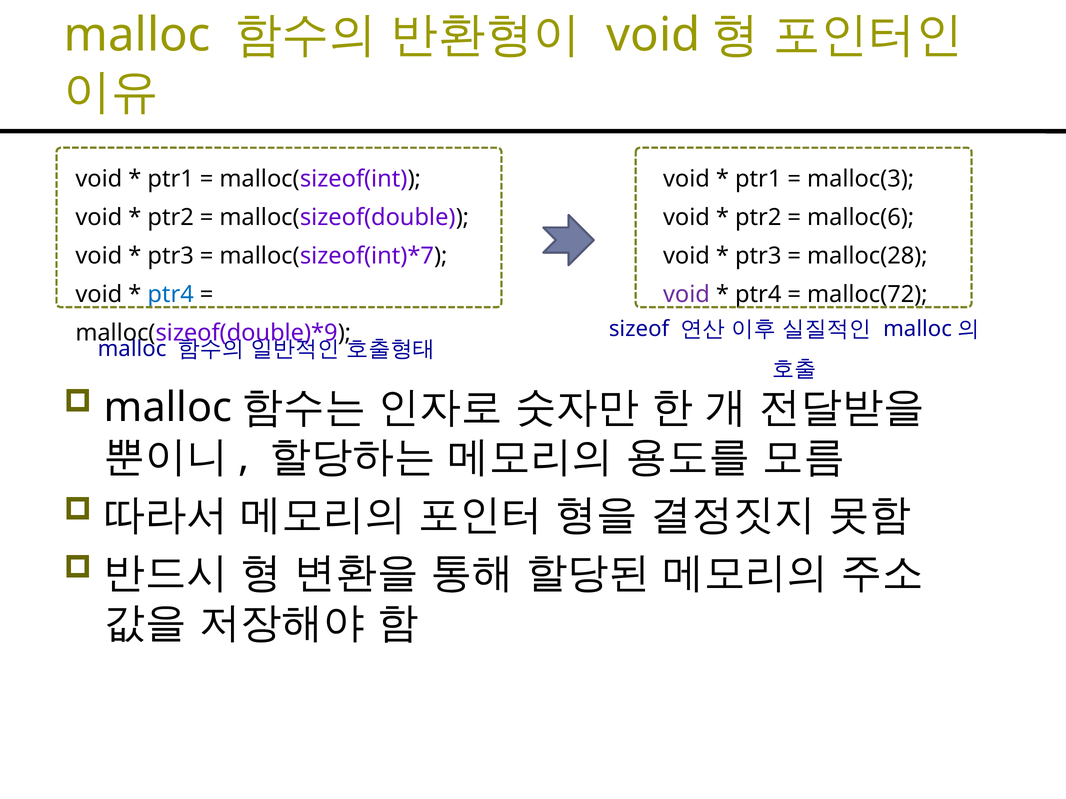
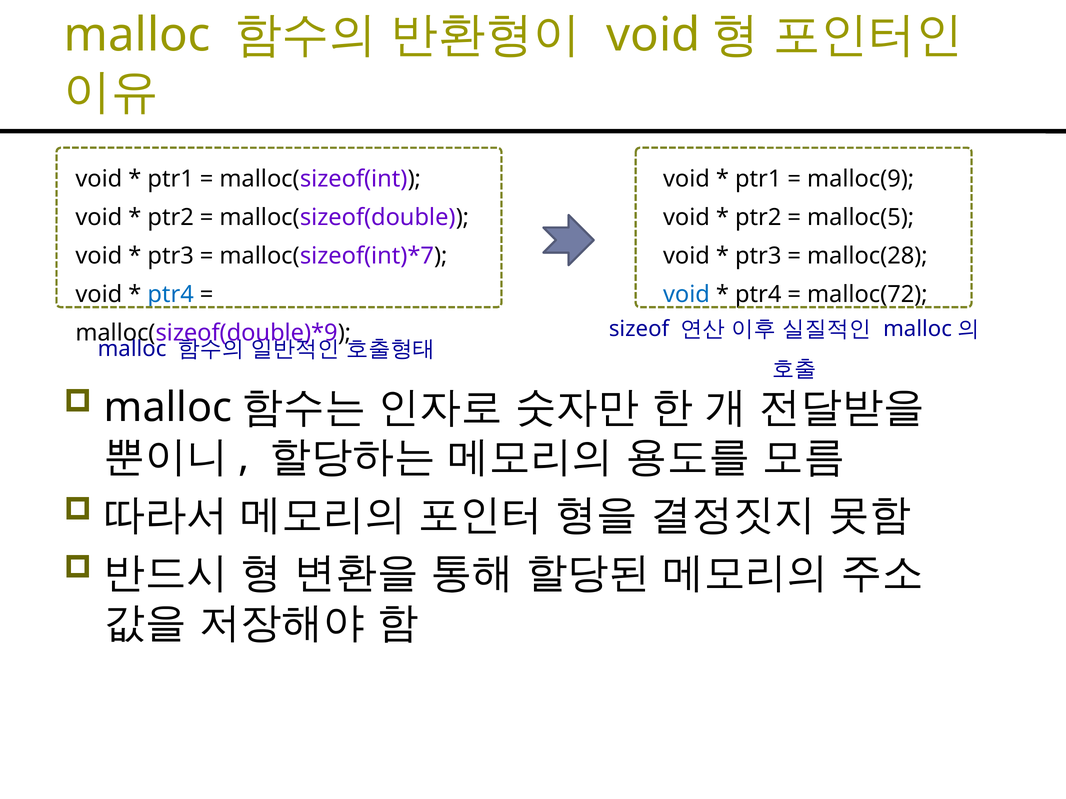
malloc(3: malloc(3 -> malloc(9 (861, 179)
malloc(6: malloc(6 -> malloc(5 (861, 218)
void colour: purple -> blue (686, 294)
